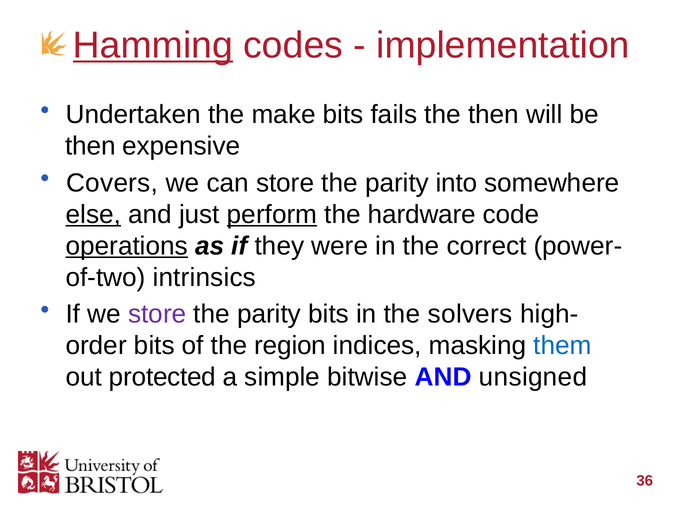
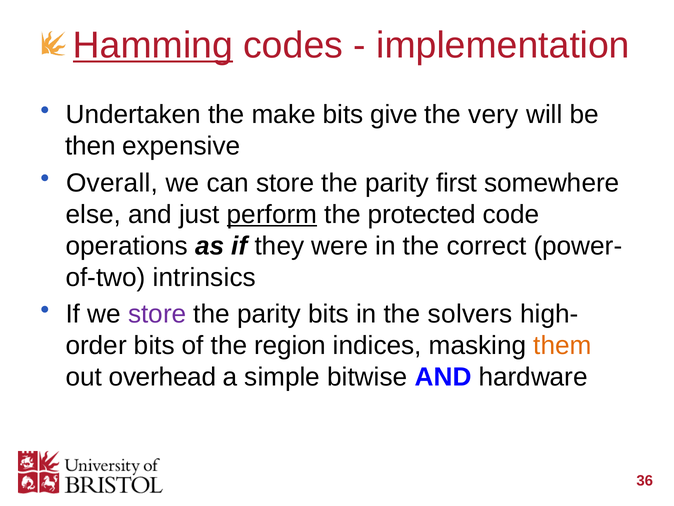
fails: fails -> give (394, 115)
the then: then -> very (493, 115)
Covers: Covers -> Overall (112, 183)
into: into -> first (457, 183)
else underline: present -> none (93, 214)
hardware: hardware -> protected (422, 214)
operations underline: present -> none (127, 246)
them colour: blue -> orange (563, 345)
protected: protected -> overhead (162, 377)
unsigned: unsigned -> hardware (533, 377)
